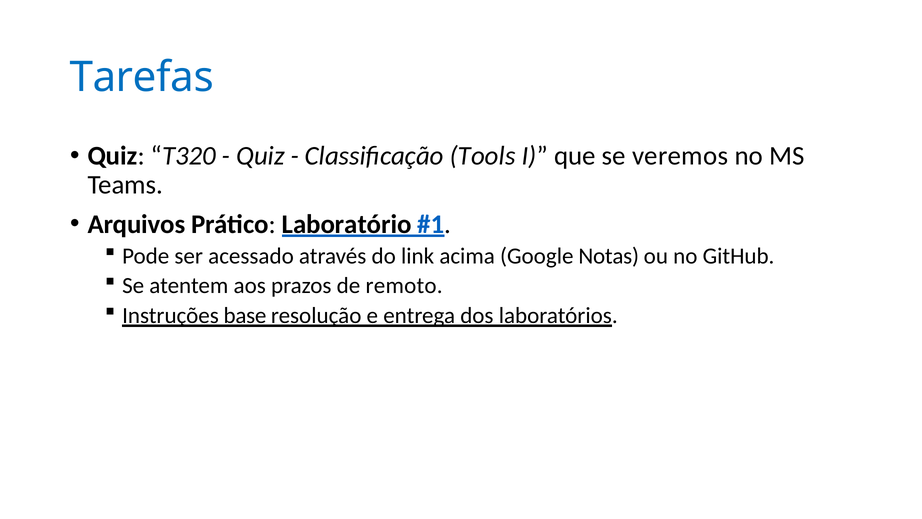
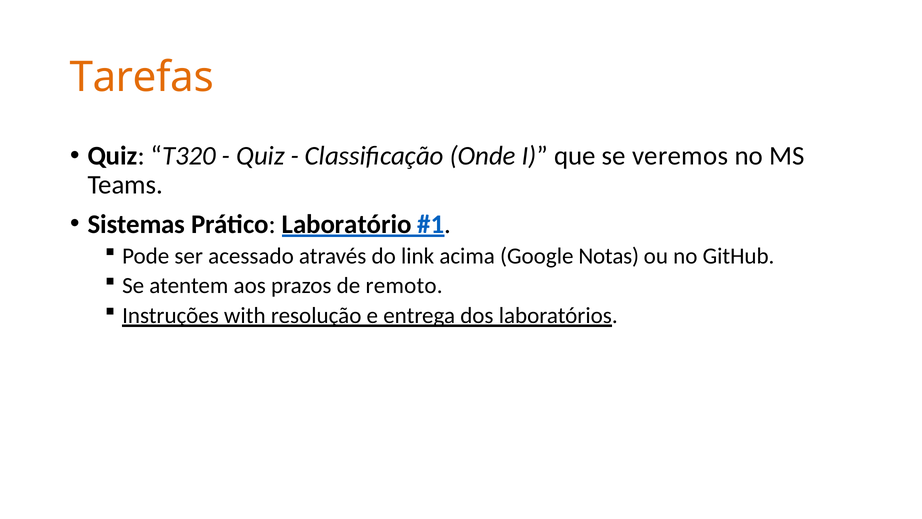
Tarefas colour: blue -> orange (142, 77)
Tools: Tools -> Onde (483, 156)
Arquivos: Arquivos -> Sistemas (136, 224)
base: base -> with (245, 316)
